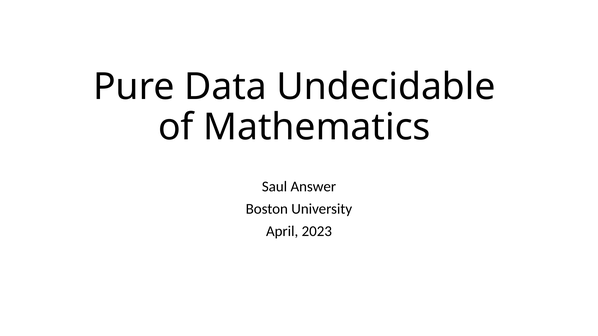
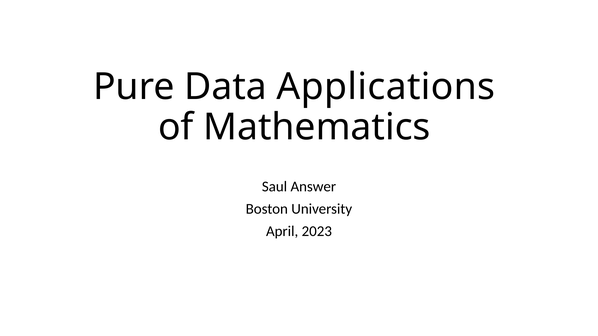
Undecidable: Undecidable -> Applications (386, 87)
